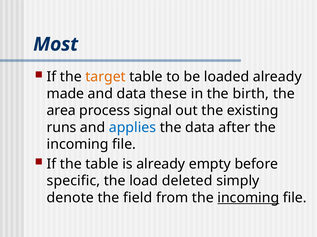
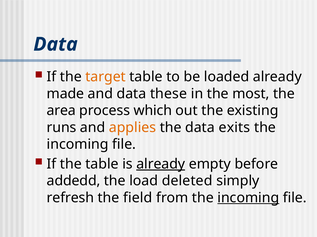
Most: Most -> Data (56, 44)
birth: birth -> most (251, 94)
signal: signal -> which (153, 111)
applies colour: blue -> orange (133, 128)
after: after -> exits (234, 128)
already underline: none -> present (161, 164)
specific: specific -> addedd (74, 181)
denote: denote -> refresh (70, 198)
